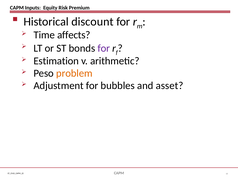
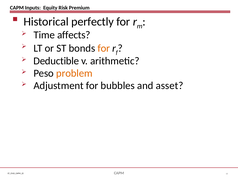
discount: discount -> perfectly (93, 22)
for colour: purple -> orange (104, 48)
Estimation: Estimation -> Deductible (56, 61)
